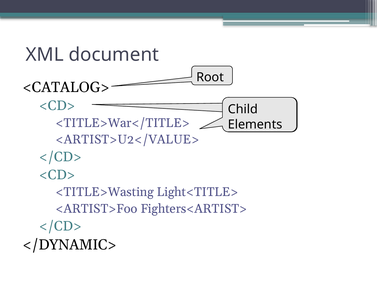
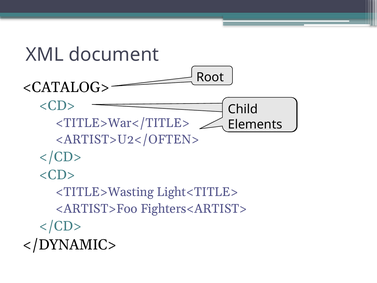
<ARTIST>U2</VALUE>: <ARTIST>U2</VALUE> -> <ARTIST>U2</OFTEN> (128, 139)
